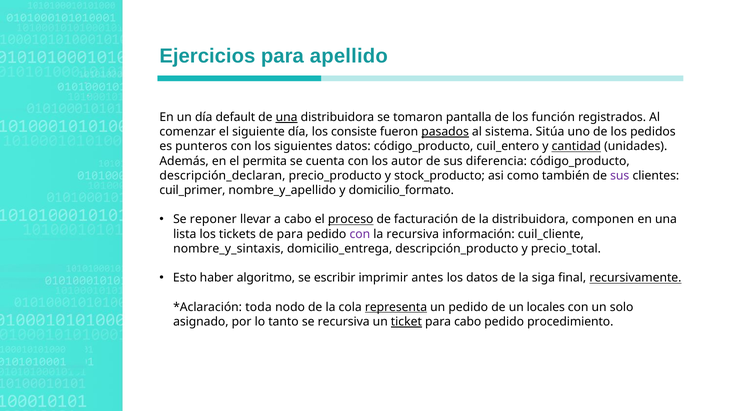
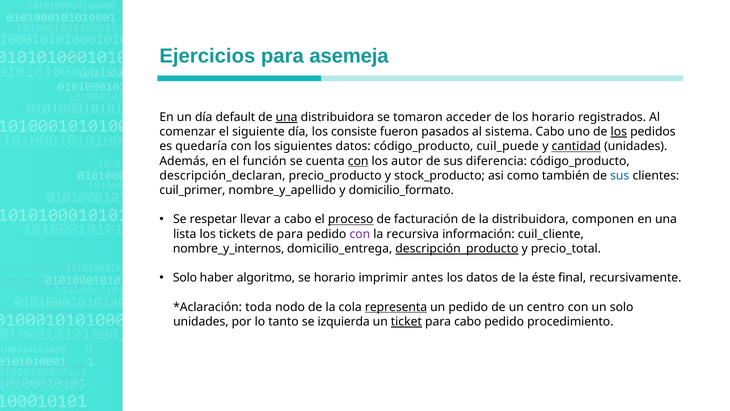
apellido: apellido -> asemeja (349, 56)
pantalla: pantalla -> acceder (469, 117)
los función: función -> horario (553, 117)
pasados underline: present -> none (445, 132)
sistema Sitúa: Sitúa -> Cabo (550, 132)
los underline: none -> present (619, 132)
punteros: punteros -> quedaría (201, 146)
cuil_entero: cuil_entero -> cuil_puede (508, 146)
permita: permita -> función (265, 161)
con underline: none -> present (358, 161)
sus colour: purple -> blue (620, 175)
reponer: reponer -> respetar (213, 219)
nombre_y_sintaxis: nombre_y_sintaxis -> nombre_y_internos (229, 248)
descripción_producto underline: none -> present (457, 248)
Esto: Esto -> Solo (185, 278)
se escribir: escribir -> horario (335, 278)
siga: siga -> éste (543, 278)
recursivamente underline: present -> none (635, 278)
locales: locales -> centro (546, 307)
asignado: asignado -> unidades (201, 321)
se recursiva: recursiva -> izquierda (344, 321)
